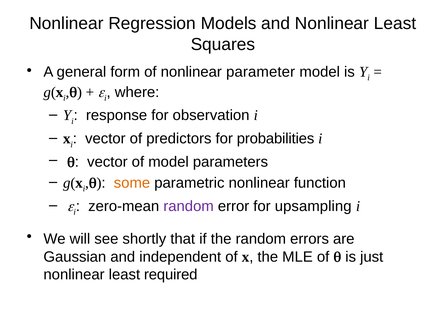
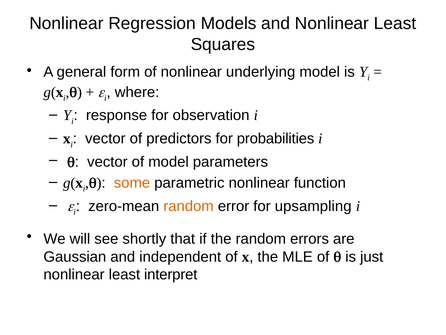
parameter: parameter -> underlying (261, 72)
random colour: purple -> orange (189, 206)
required: required -> interpret (171, 274)
